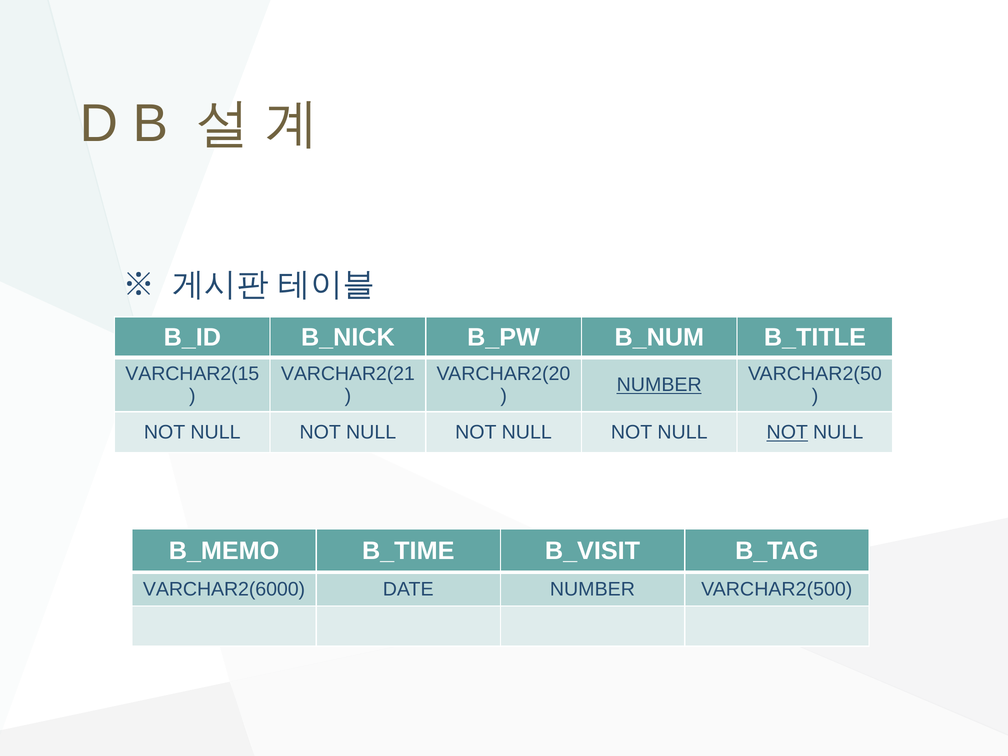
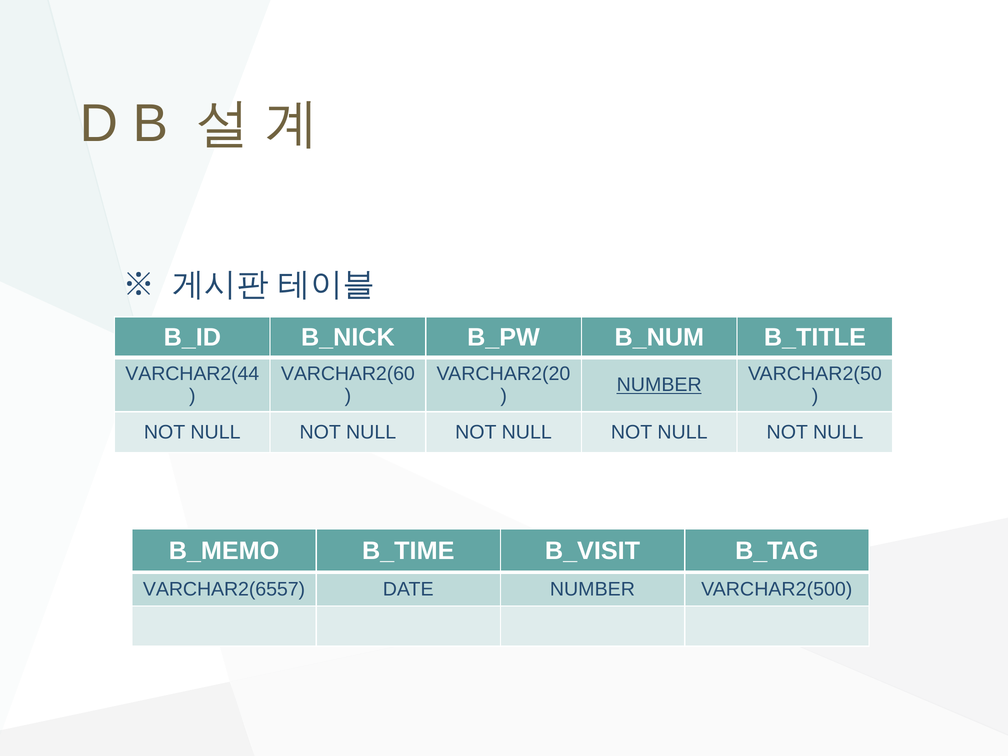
VARCHAR2(15: VARCHAR2(15 -> VARCHAR2(44 (192, 374)
VARCHAR2(21: VARCHAR2(21 -> VARCHAR2(60 (348, 374)
NOT underline: present -> none (787, 432)
VARCHAR2(6000: VARCHAR2(6000 -> VARCHAR2(6557 (224, 589)
